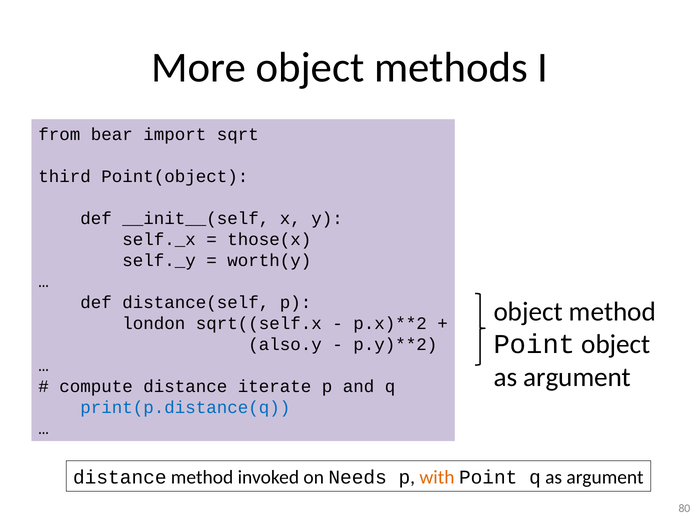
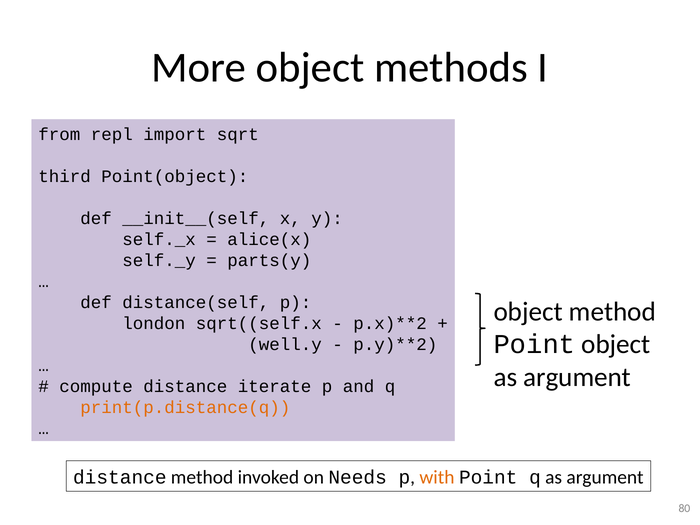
bear: bear -> repl (112, 134)
those(x: those(x -> alice(x (269, 239)
worth(y: worth(y -> parts(y (269, 260)
also.y: also.y -> well.y (285, 344)
print(p.distance(q colour: blue -> orange (185, 407)
